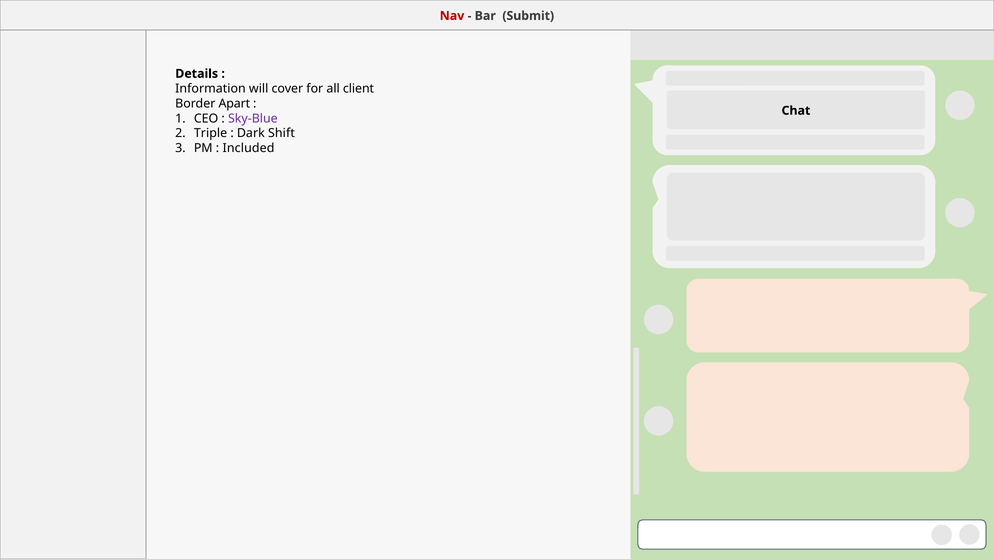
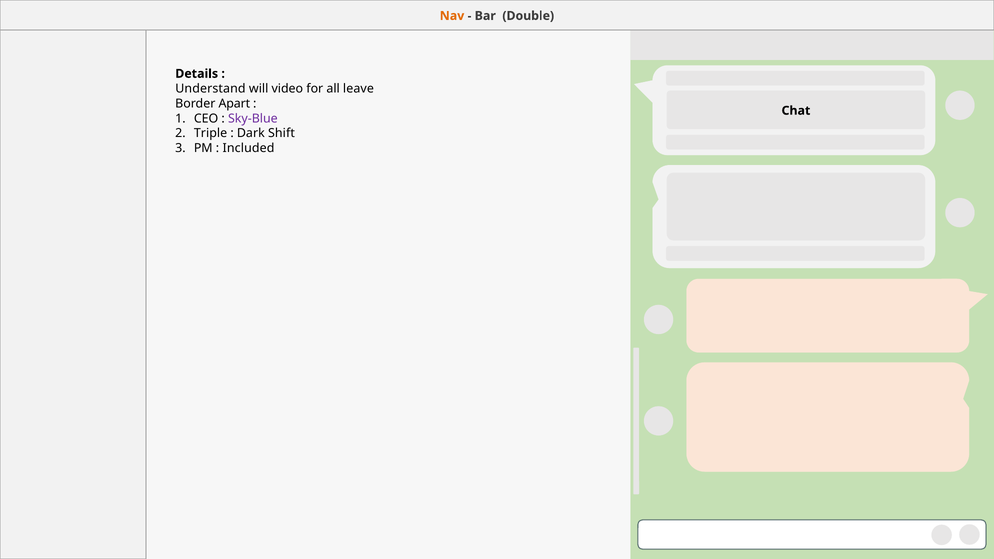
Nav colour: red -> orange (452, 16)
Submit: Submit -> Double (528, 16)
Information: Information -> Understand (210, 89)
cover: cover -> video (287, 89)
client: client -> leave (358, 89)
